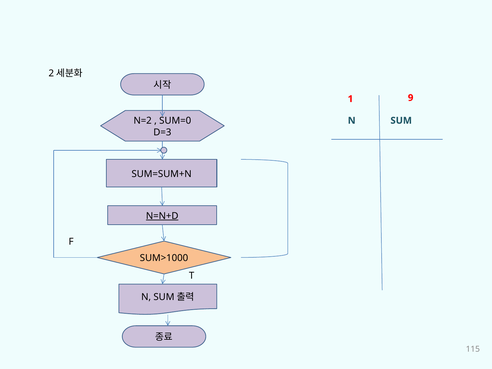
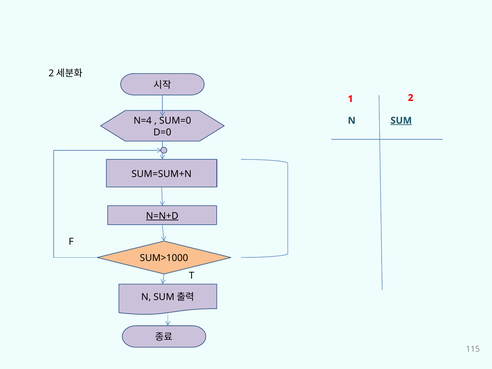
9: 9 -> 2 (411, 98)
N=2: N=2 -> N=4 (143, 121)
SUM underline: none -> present (401, 121)
D=3: D=3 -> D=0 (162, 132)
